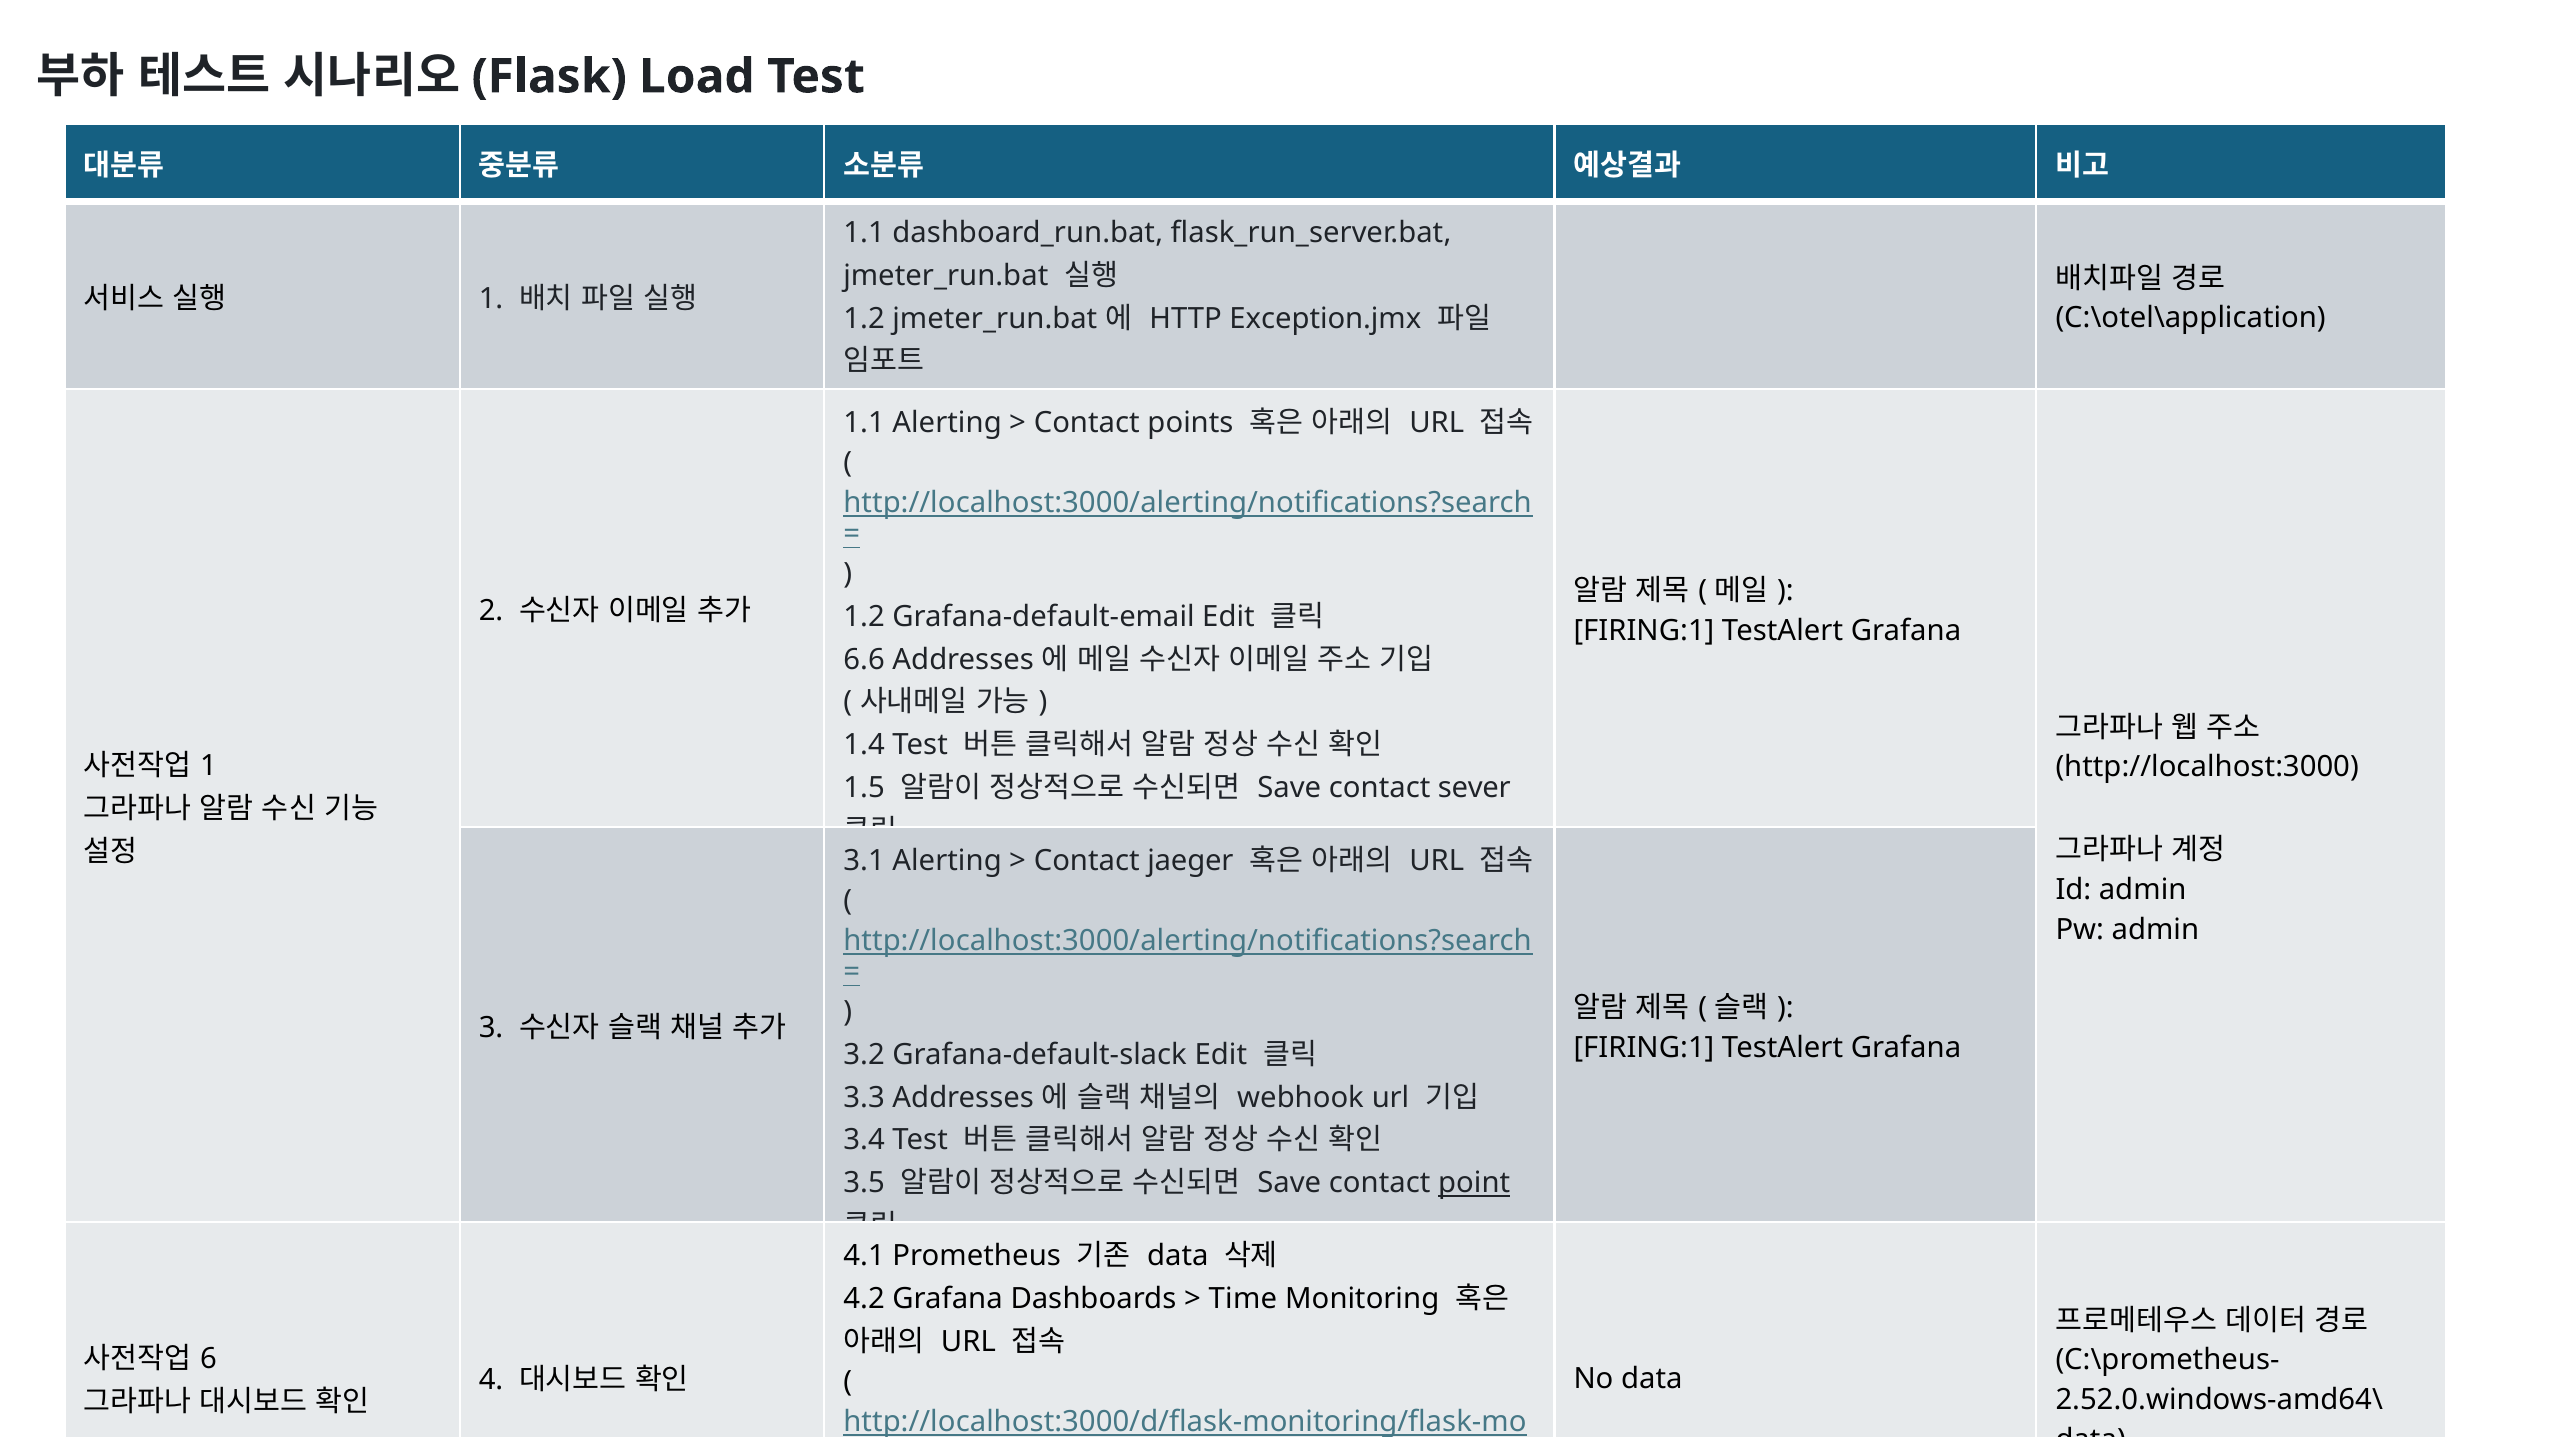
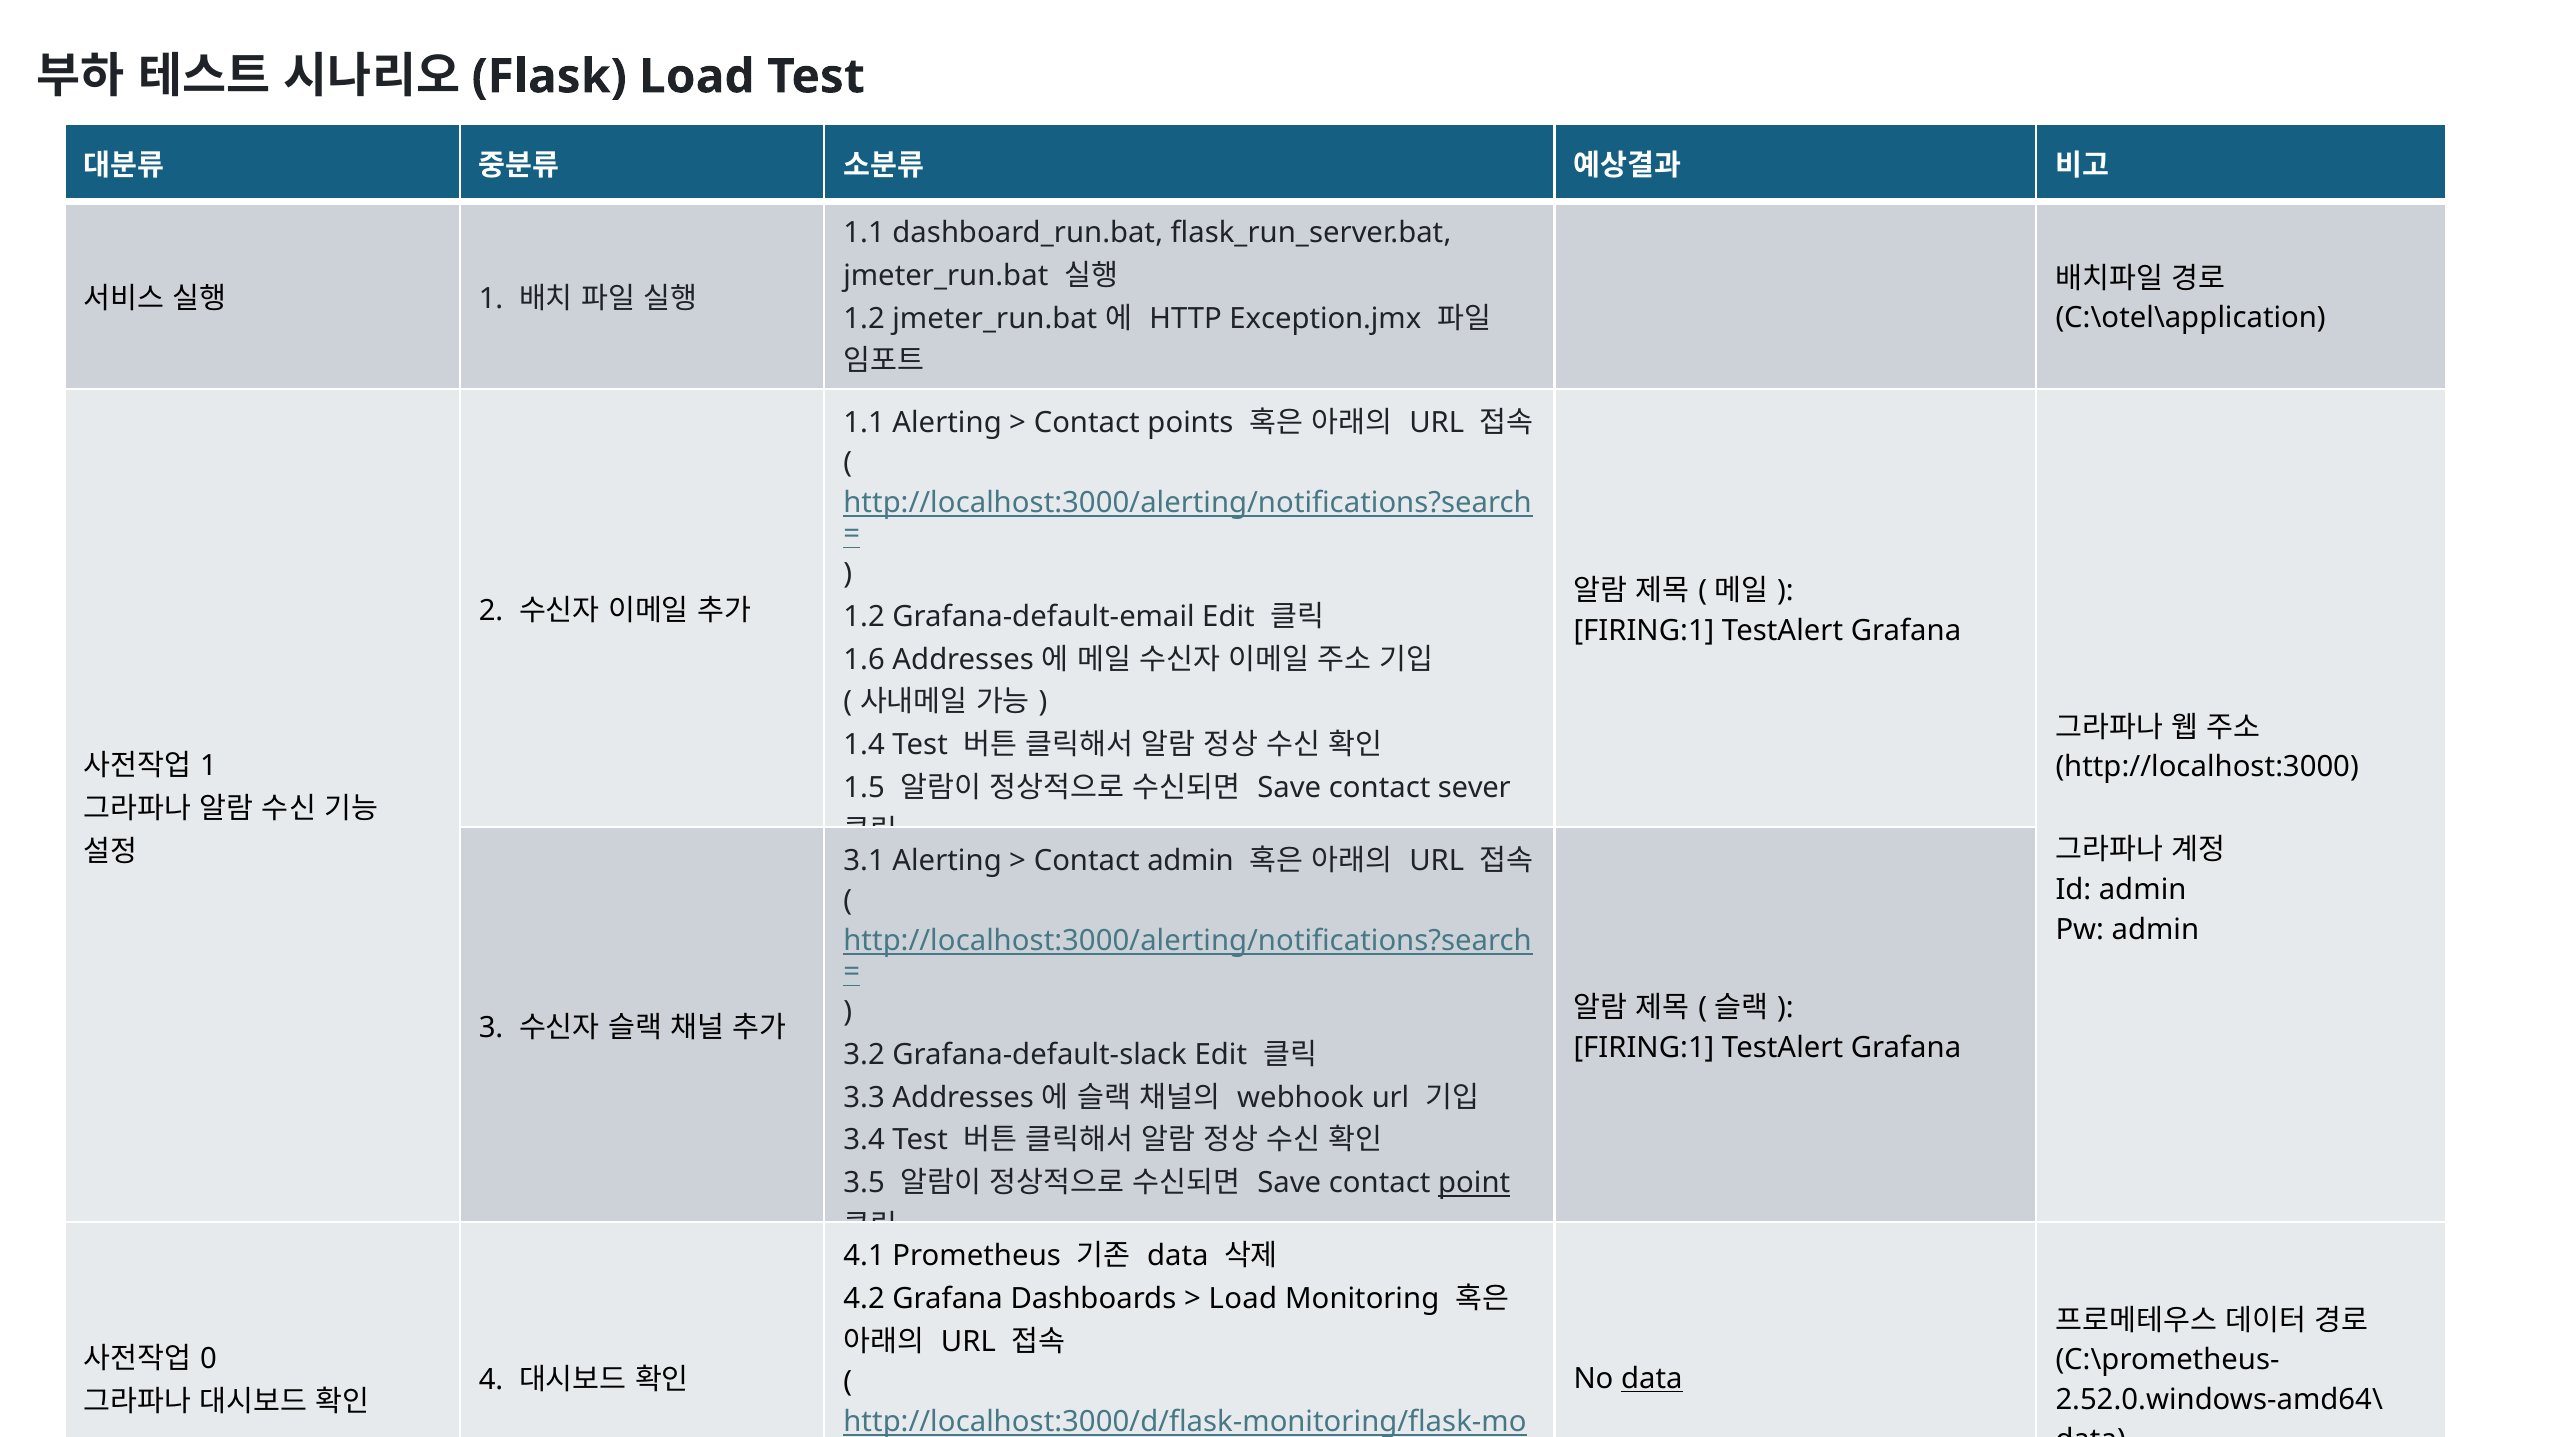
6.6: 6.6 -> 1.6 (864, 659)
Contact jaeger: jaeger -> admin (1190, 861)
Time: Time -> Load (1243, 1299)
6: 6 -> 0 (208, 1359)
data underline: none -> present (1652, 1378)
